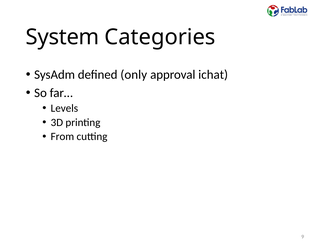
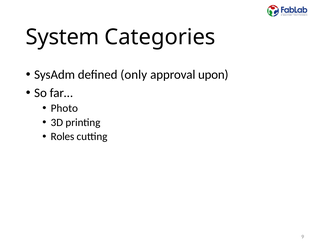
ichat: ichat -> upon (213, 74)
Levels: Levels -> Photo (64, 108)
From: From -> Roles (62, 136)
